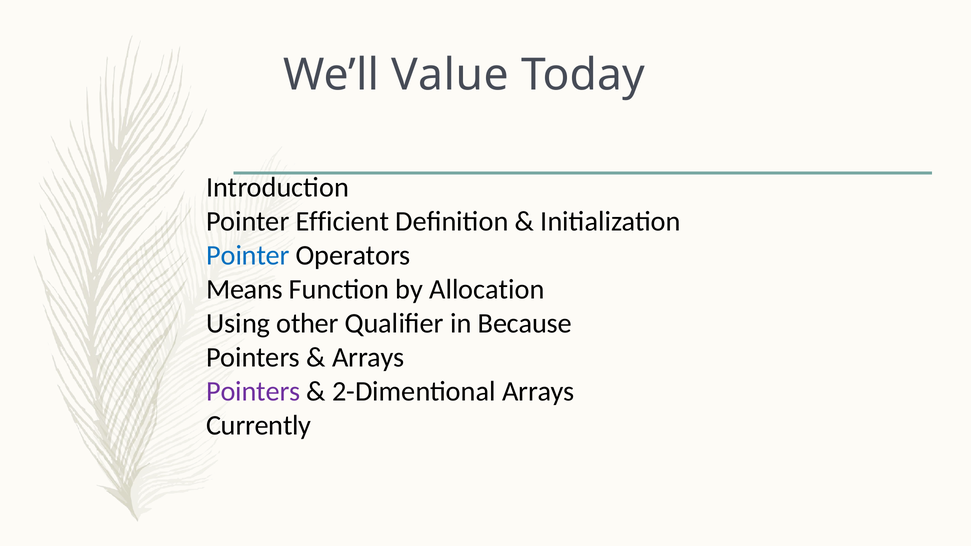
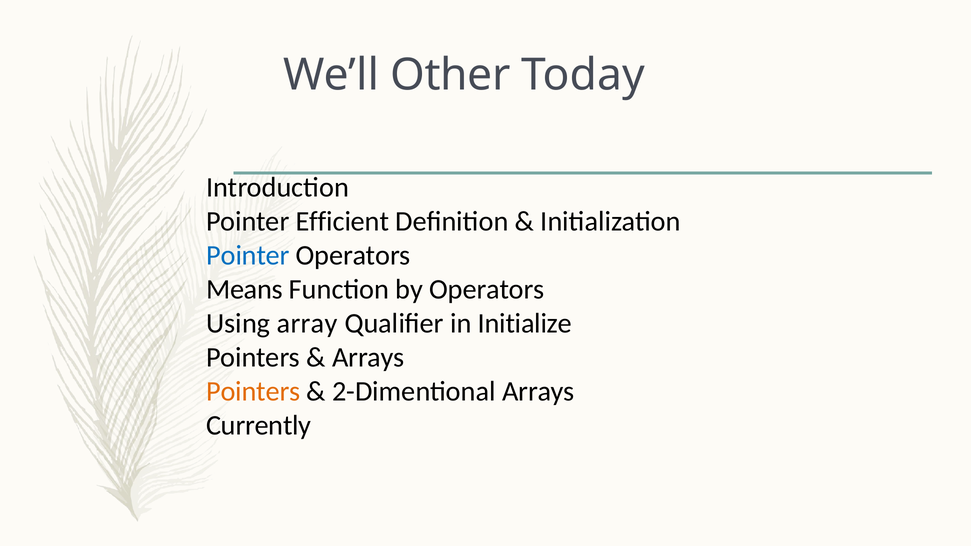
Value: Value -> Other (450, 75)
by Allocation: Allocation -> Operators (487, 290)
other: other -> array (307, 324)
Because: Because -> Initialize (525, 324)
Pointers colour: purple -> orange (253, 392)
